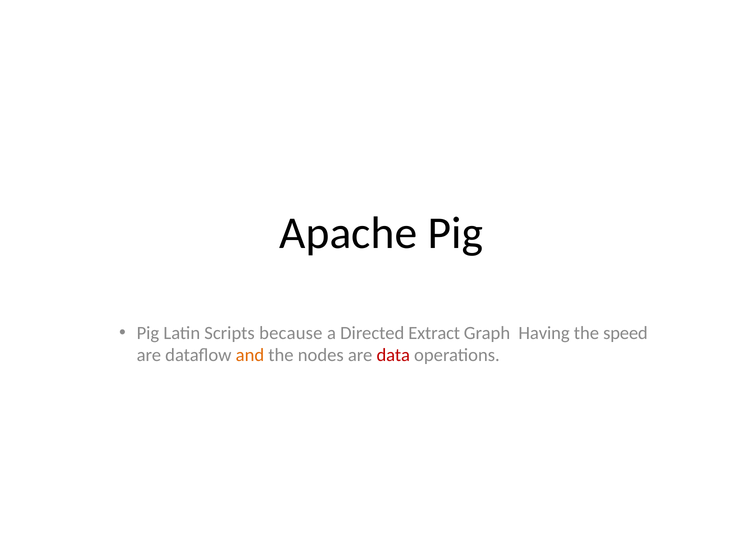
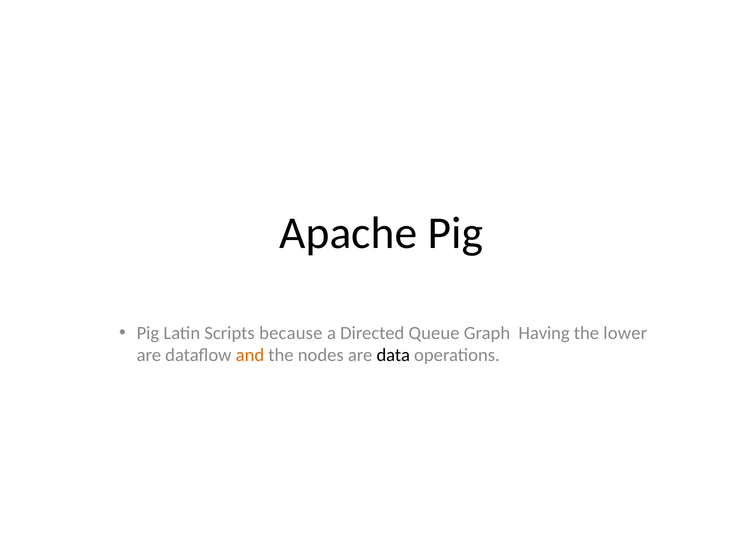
Extract: Extract -> Queue (434, 333)
speed: speed -> lower (625, 333)
data colour: red -> black (393, 355)
